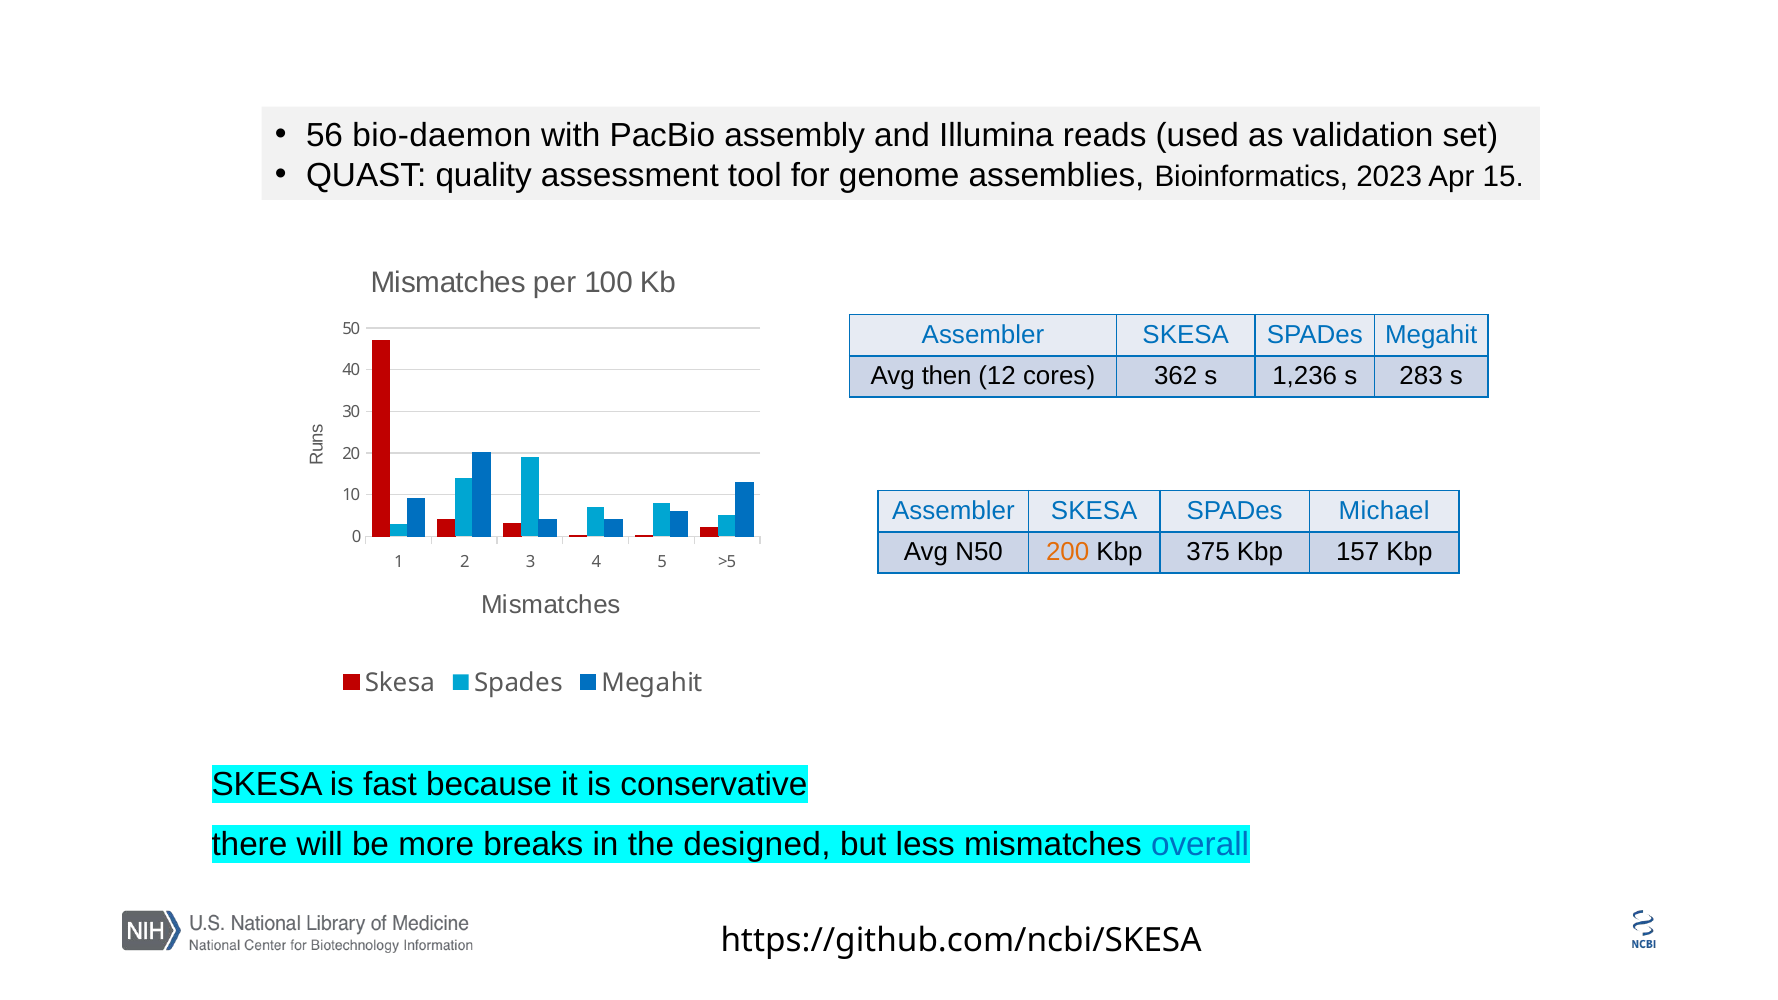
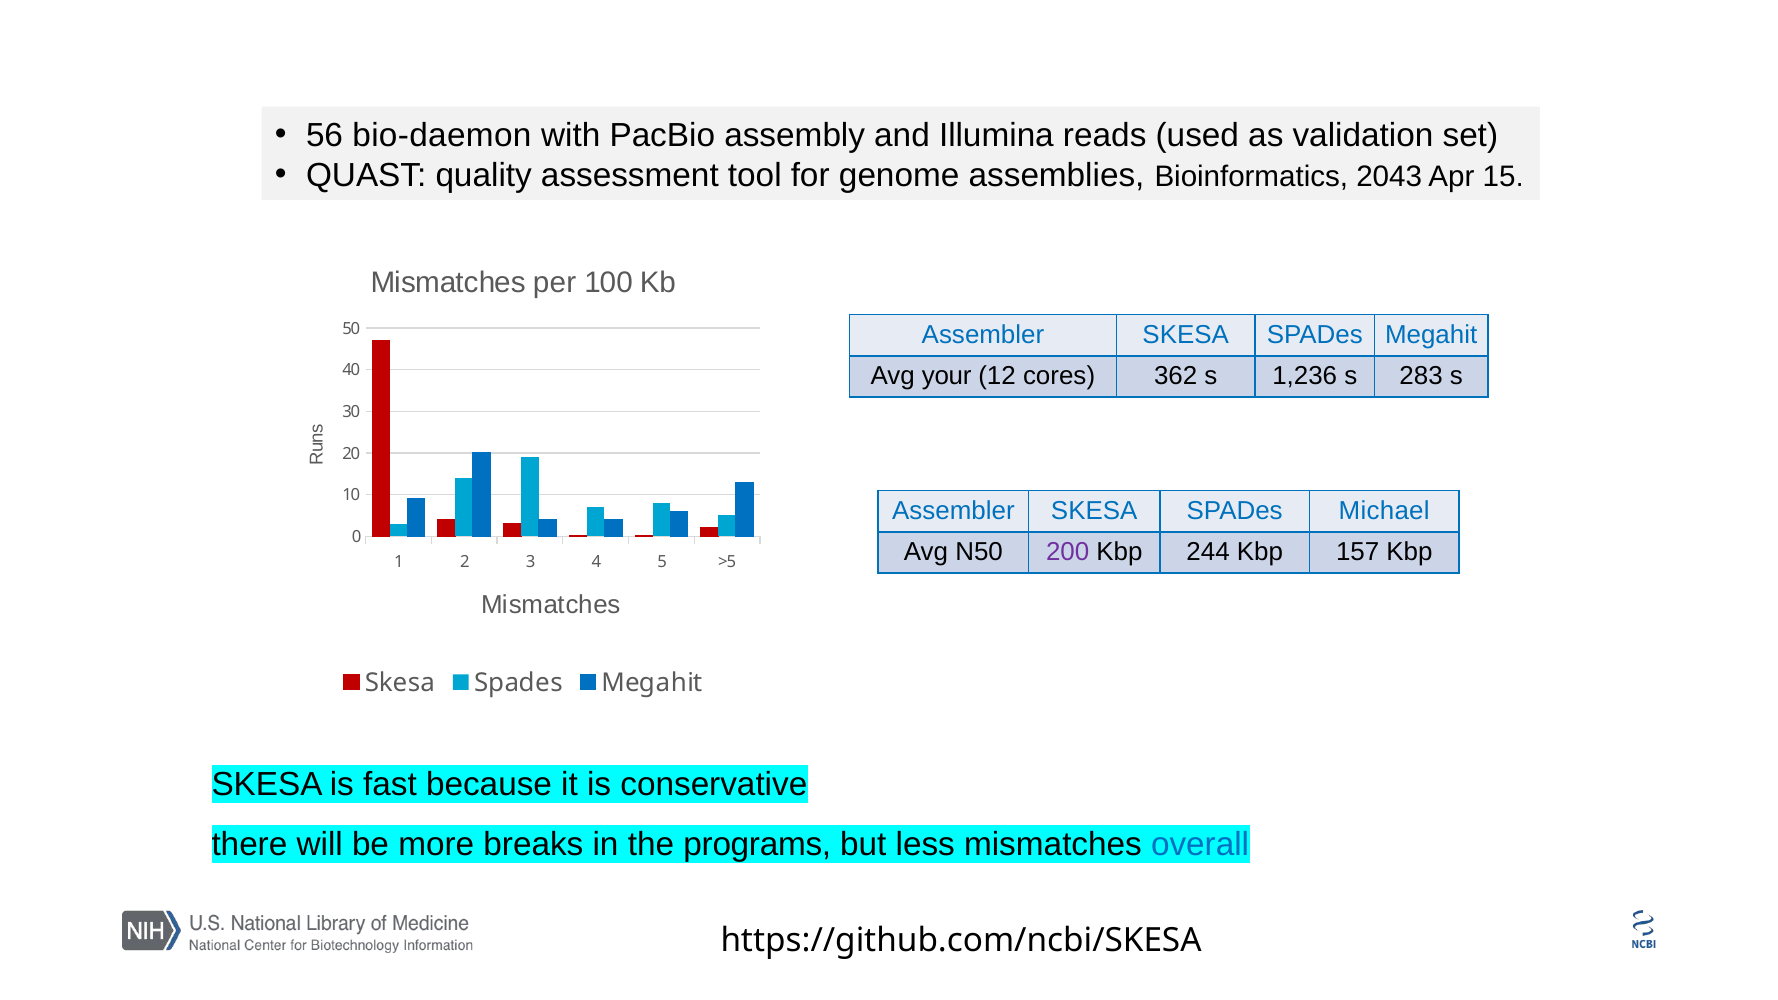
2023: 2023 -> 2043 (1389, 177)
then: then -> your (947, 376)
200 colour: orange -> purple (1068, 552)
375: 375 -> 244 (1208, 552)
designed: designed -> programs (757, 845)
